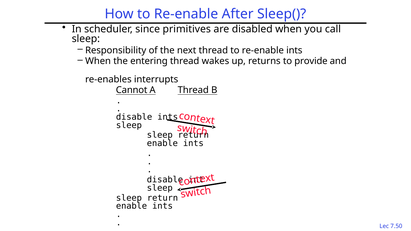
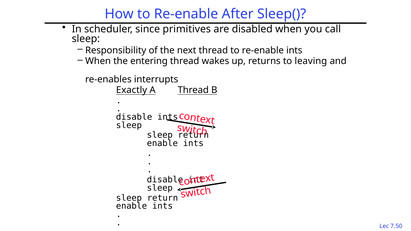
provide: provide -> leaving (311, 61)
Cannot: Cannot -> Exactly (132, 90)
